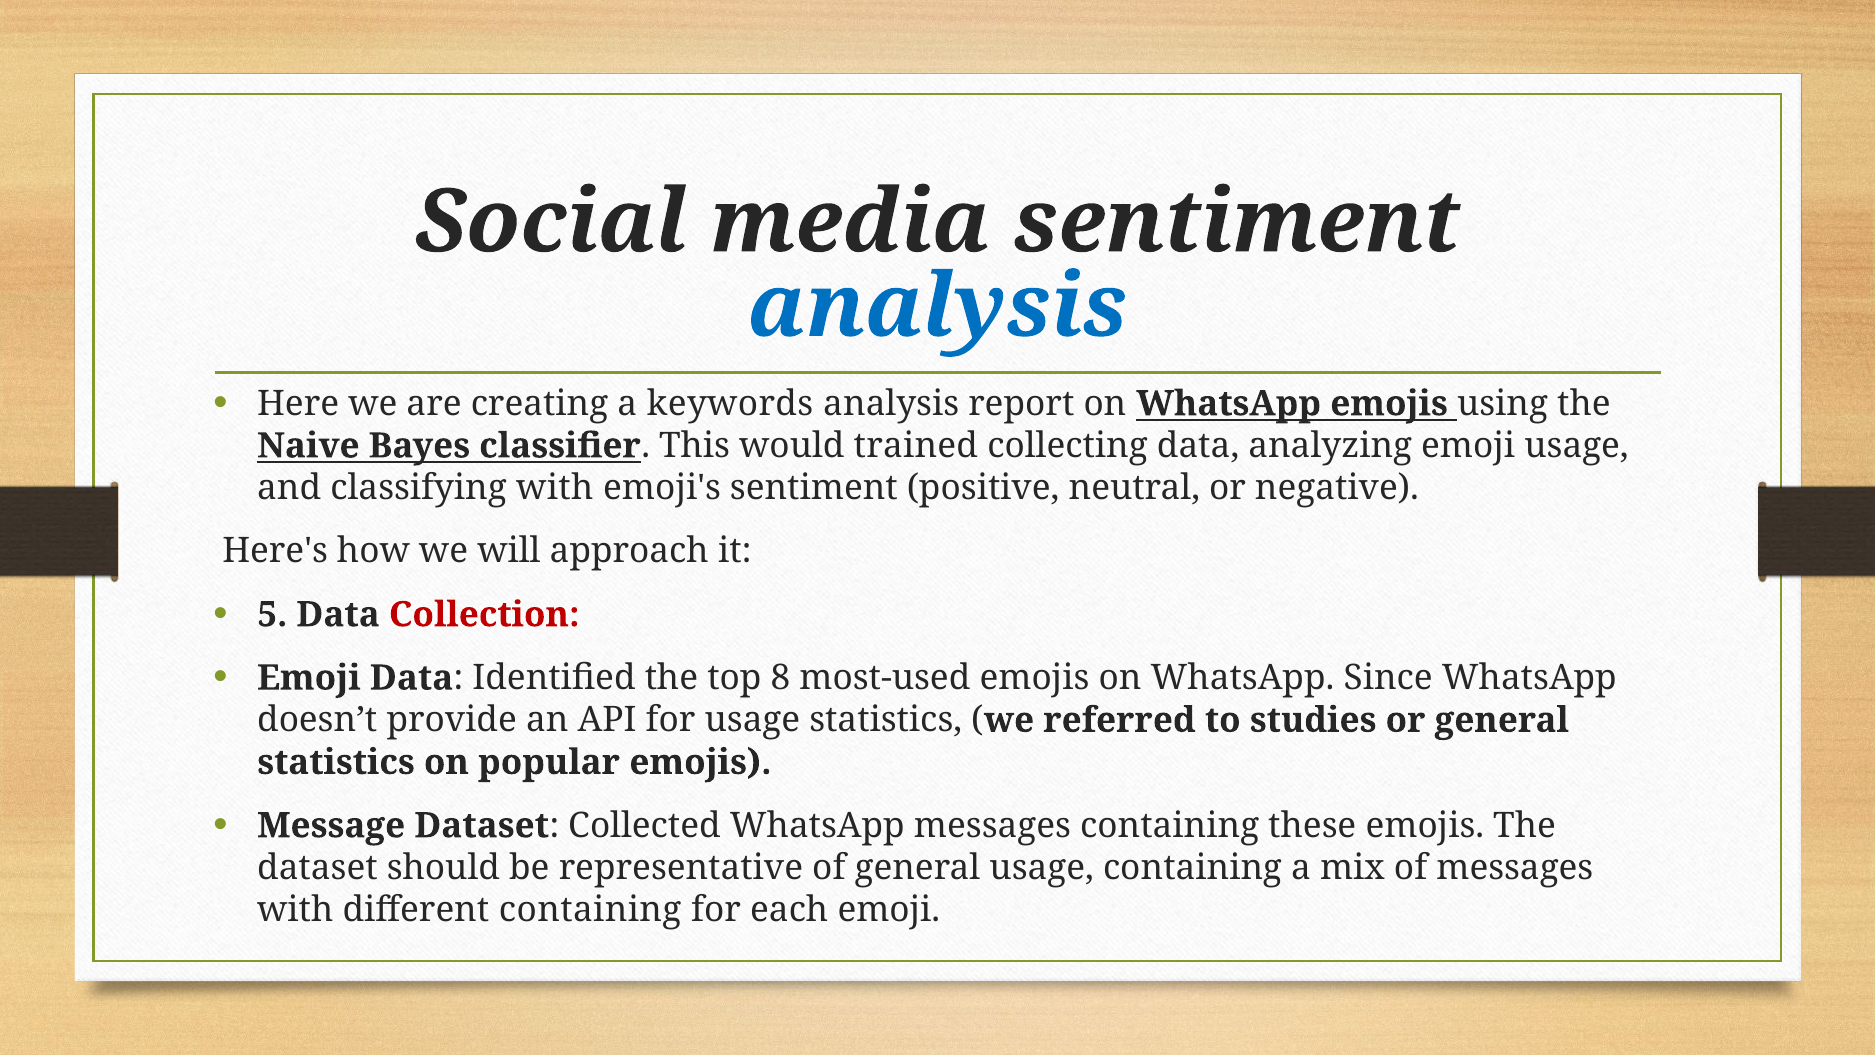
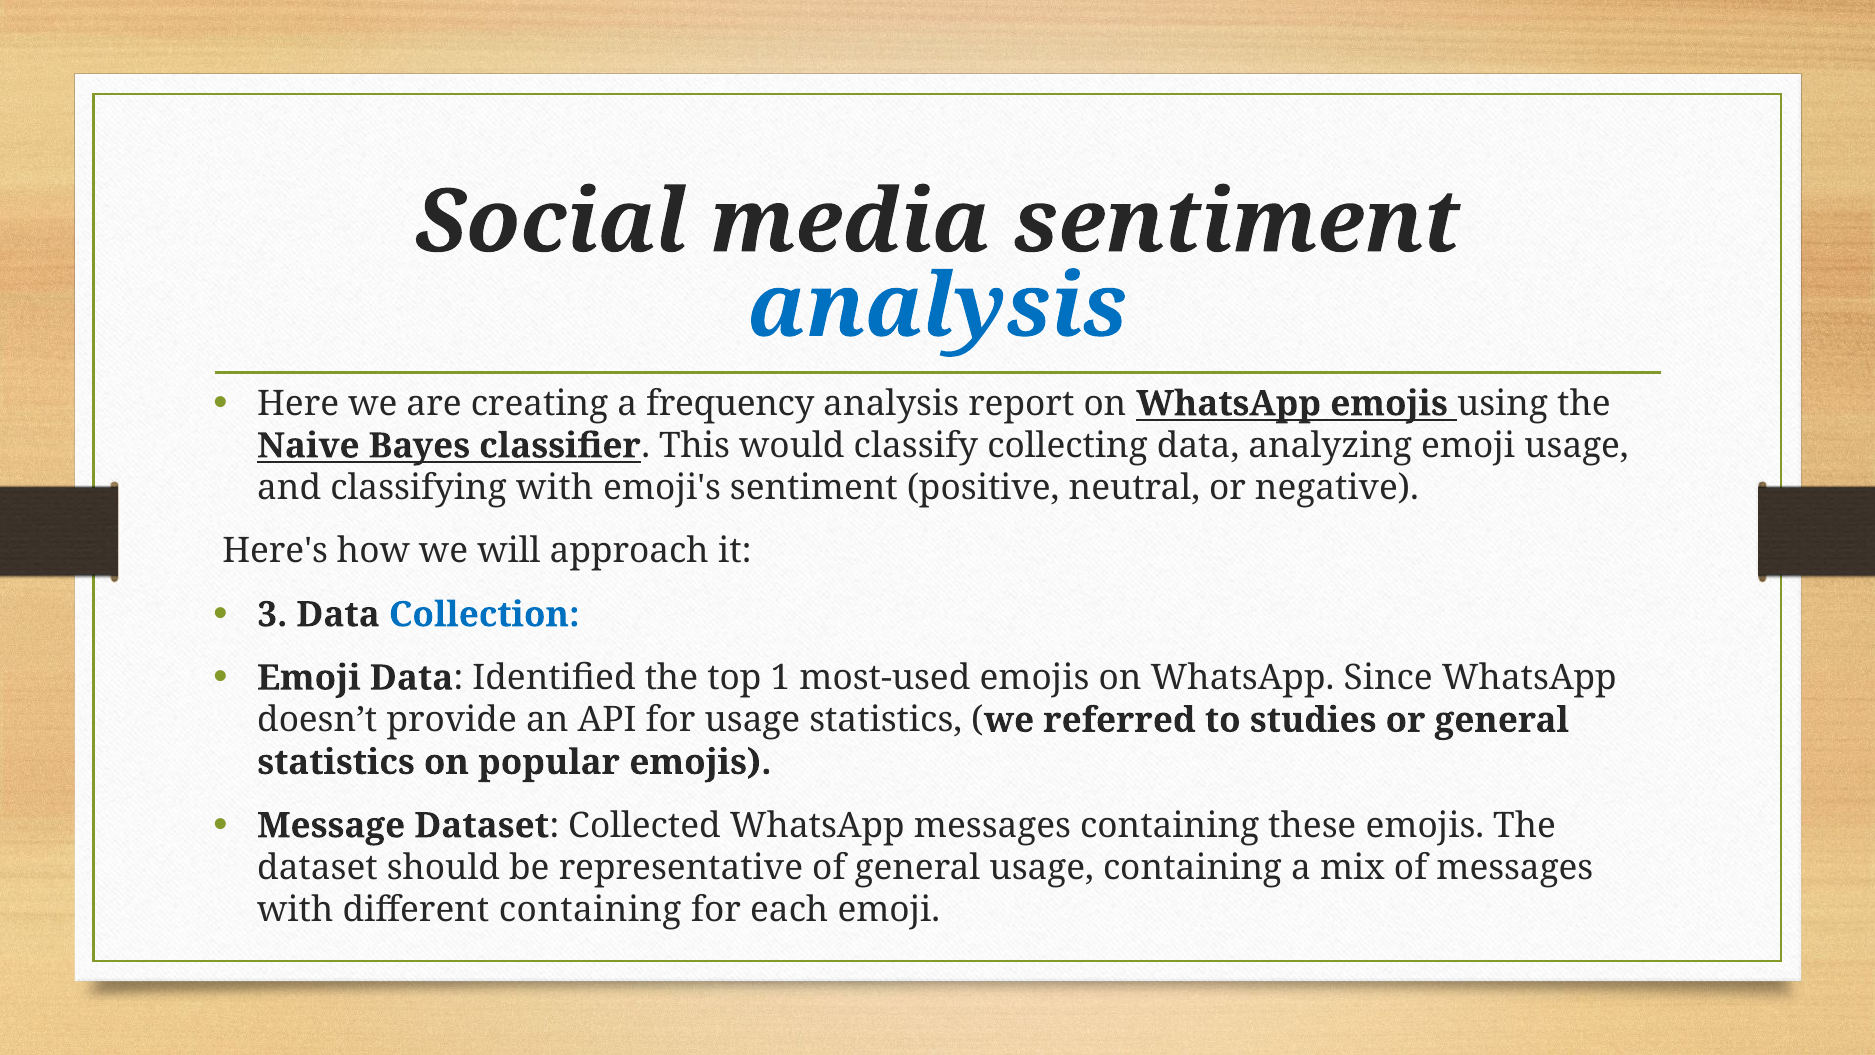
keywords: keywords -> frequency (730, 404)
trained: trained -> classify (916, 446)
5: 5 -> 3 (272, 615)
Collection colour: red -> blue (484, 615)
8: 8 -> 1 (780, 678)
